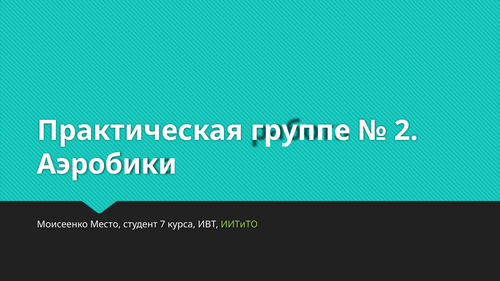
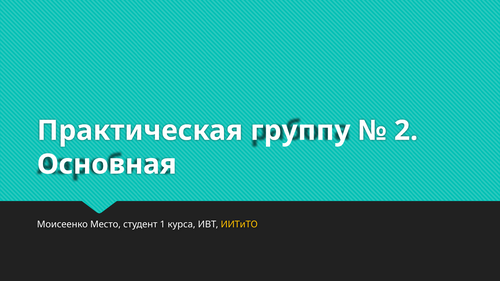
группе: группе -> группу (300, 131)
Аэробики: Аэробики -> Основная (107, 164)
7: 7 -> 1 (163, 225)
ИИТиТО colour: light green -> yellow (239, 225)
